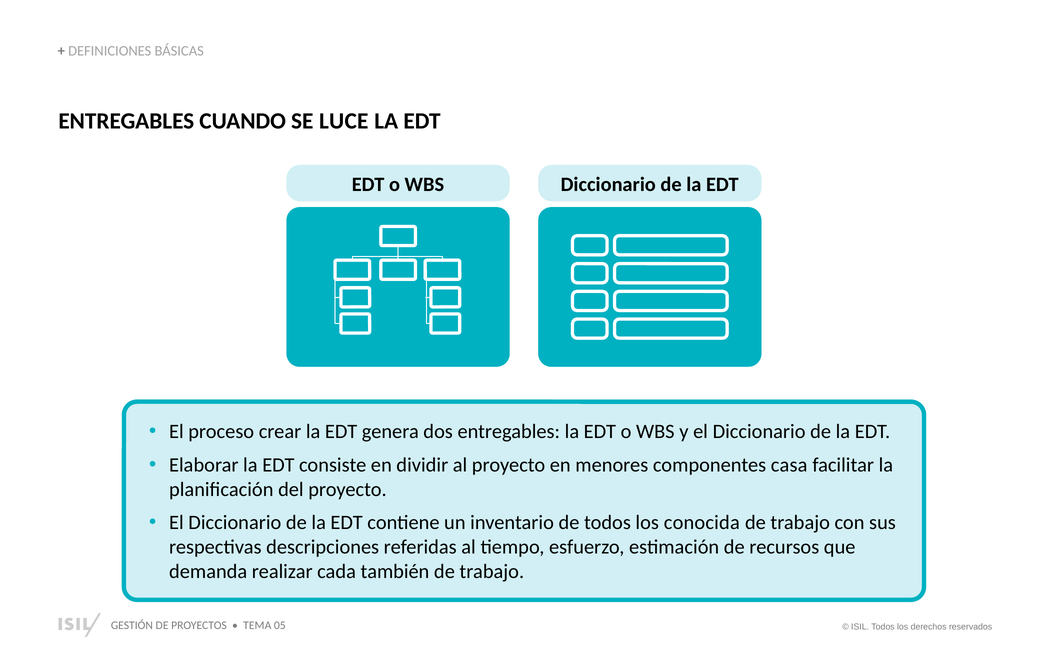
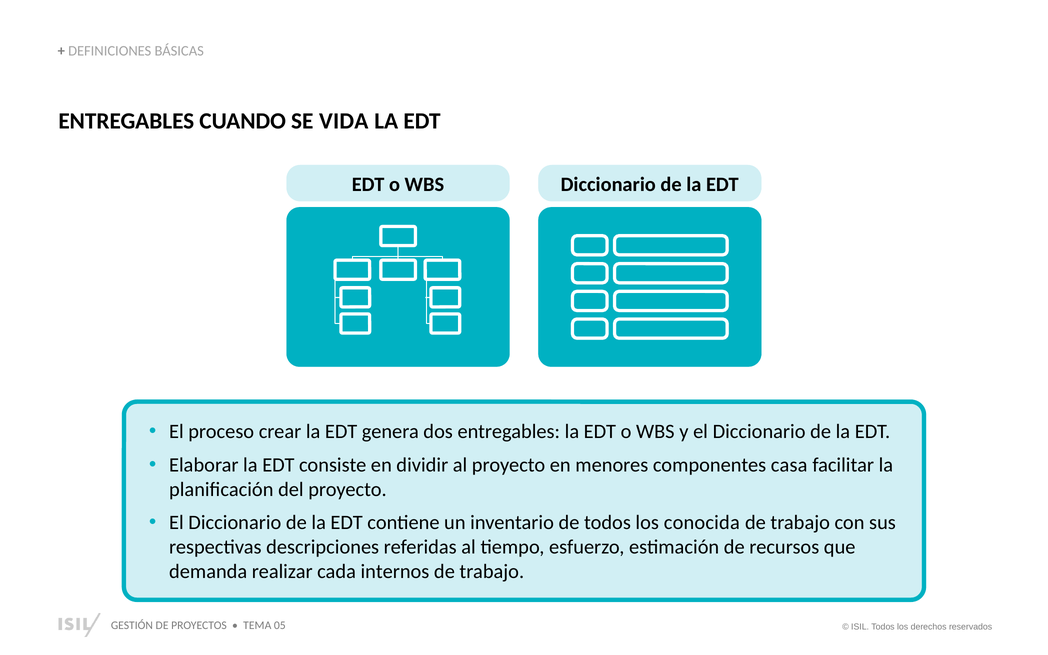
LUCE: LUCE -> VIDA (344, 121)
también: también -> internos (395, 572)
